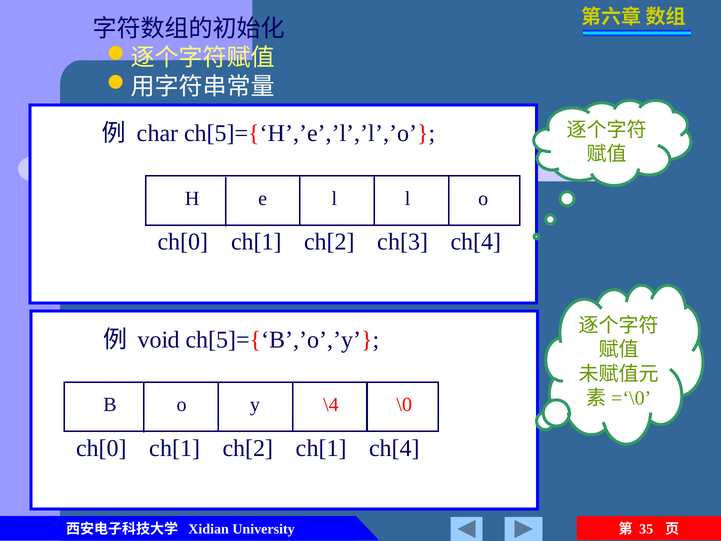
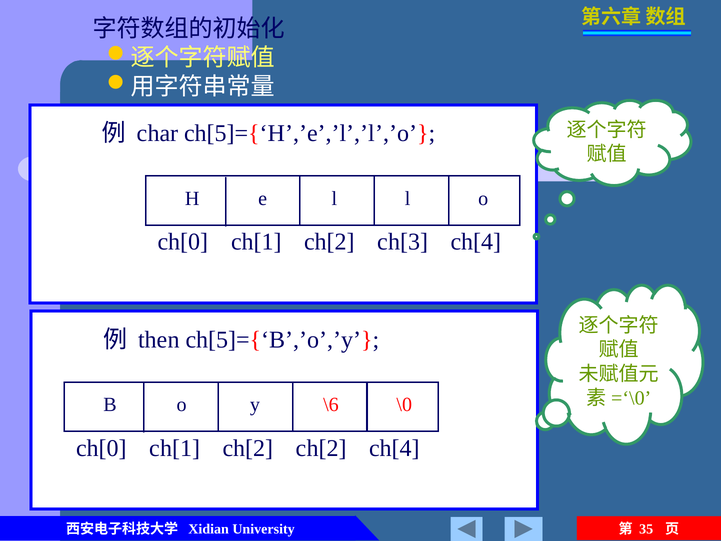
void: void -> then (159, 339)
\4: \4 -> \6 (331, 405)
ch[2 ch[1: ch[1 -> ch[2 (321, 448)
